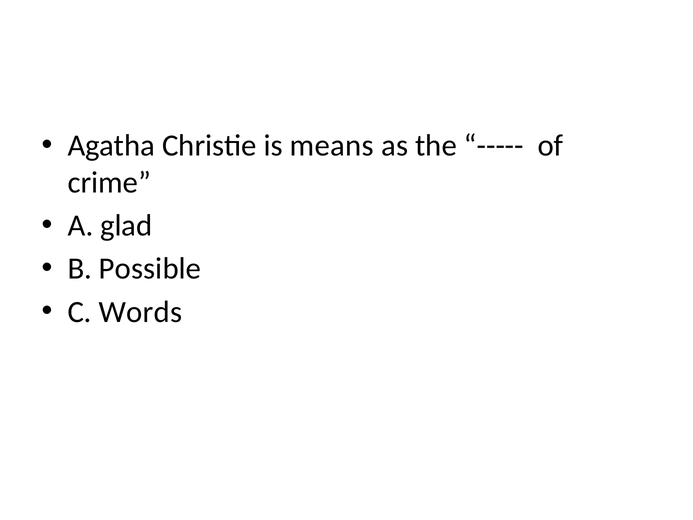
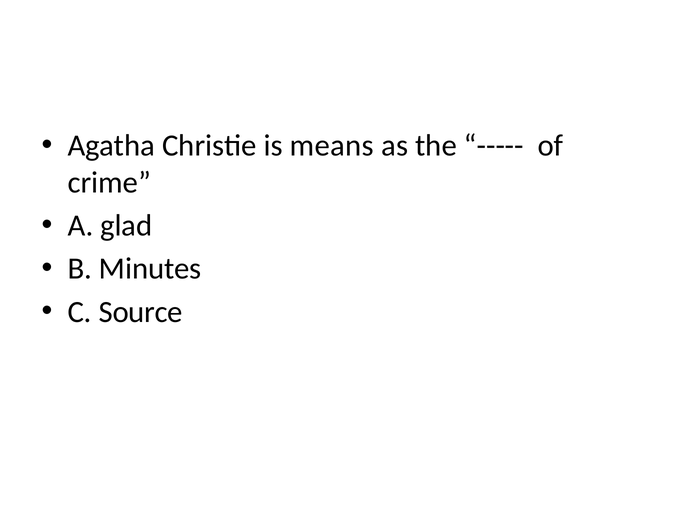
Possible: Possible -> Minutes (150, 269)
Words: Words -> Source (141, 312)
